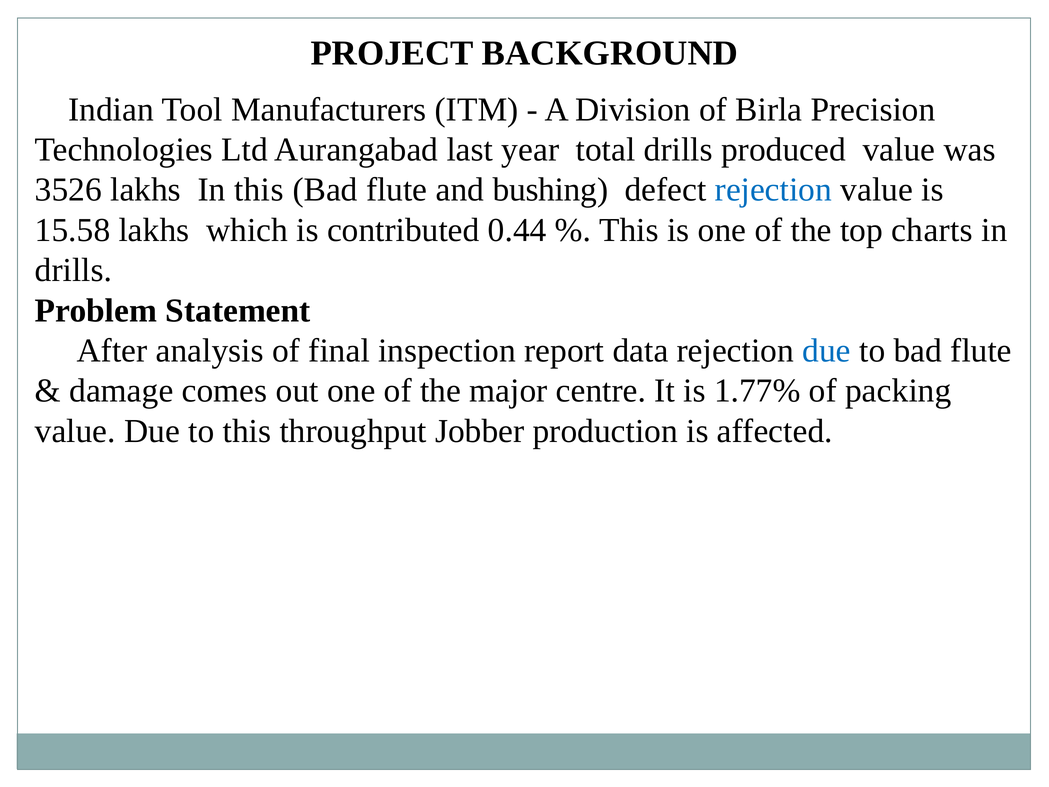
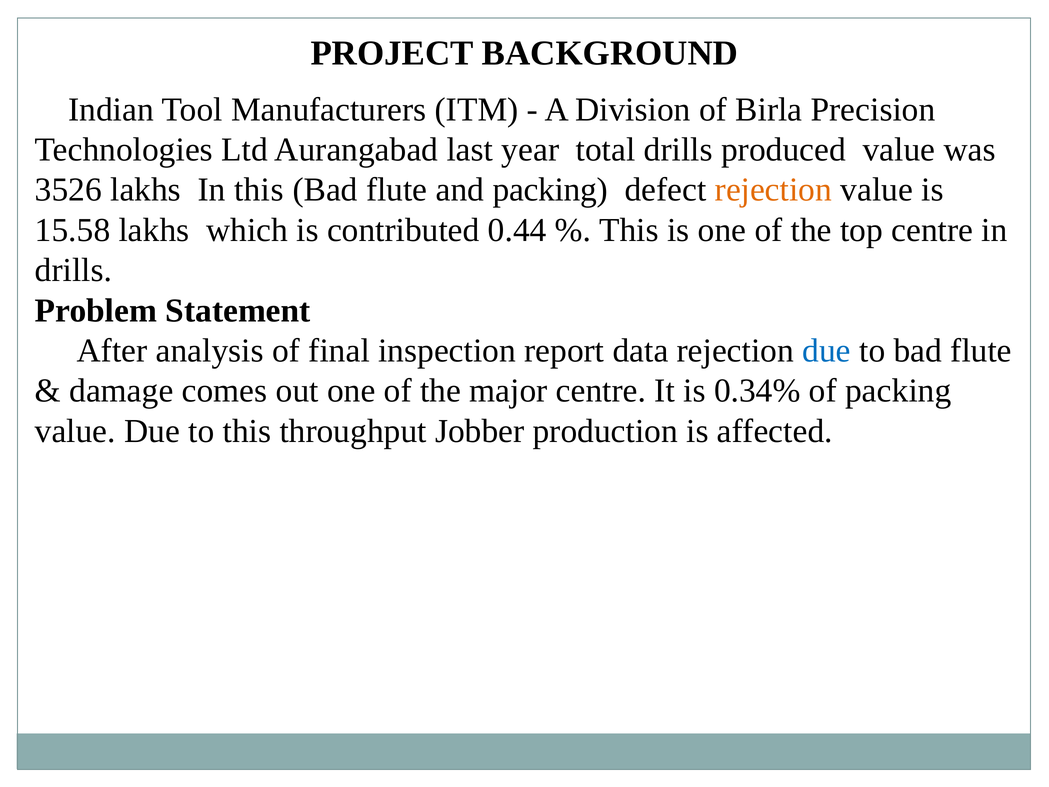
and bushing: bushing -> packing (550, 190)
rejection colour: blue -> orange (773, 190)
top charts: charts -> centre (932, 230)
1.77%: 1.77% -> 0.34% (757, 391)
